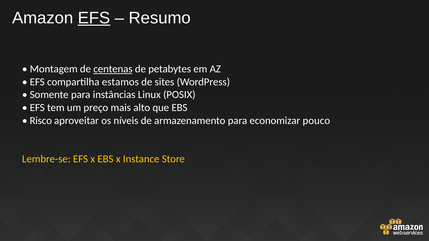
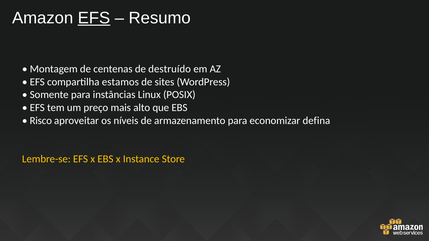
centenas underline: present -> none (113, 69)
petabytes: petabytes -> destruído (170, 69)
pouco: pouco -> defina (316, 121)
